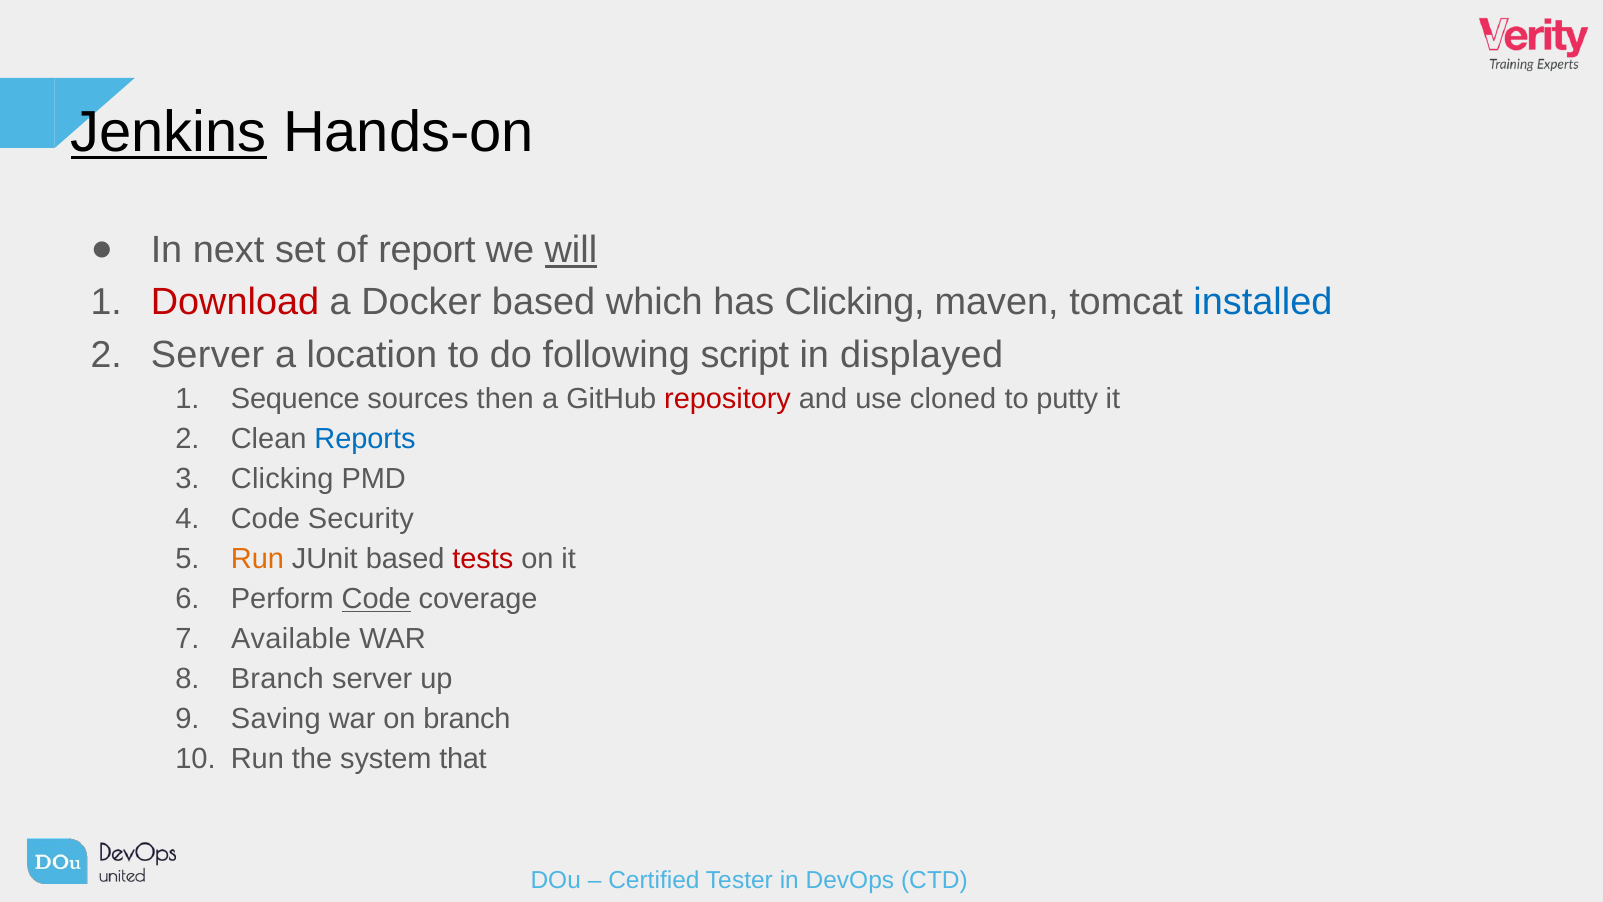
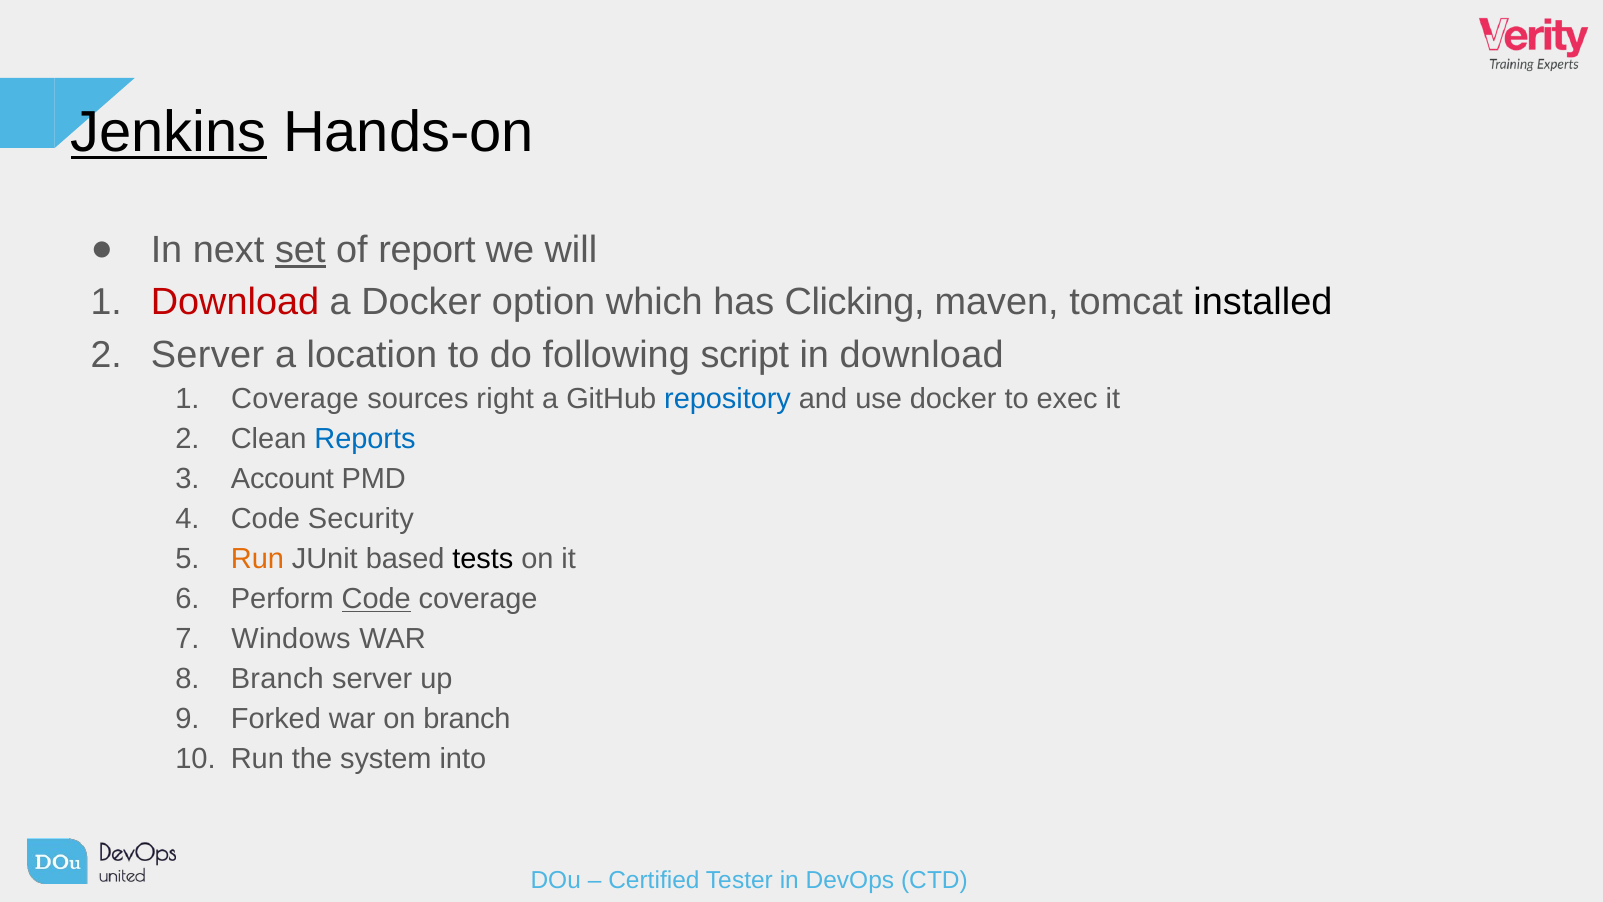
set underline: none -> present (300, 250)
will underline: present -> none (571, 250)
Docker based: based -> option (544, 302)
installed colour: blue -> black (1263, 302)
in displayed: displayed -> download (922, 355)
Sequence: Sequence -> Coverage (295, 399)
then: then -> right (505, 399)
repository colour: red -> blue (728, 399)
use cloned: cloned -> docker (953, 399)
putty: putty -> exec (1067, 399)
Clicking: Clicking -> Account (282, 479)
tests colour: red -> black (483, 559)
Available: Available -> Windows (291, 639)
Saving: Saving -> Forked (276, 719)
that: that -> into (463, 759)
